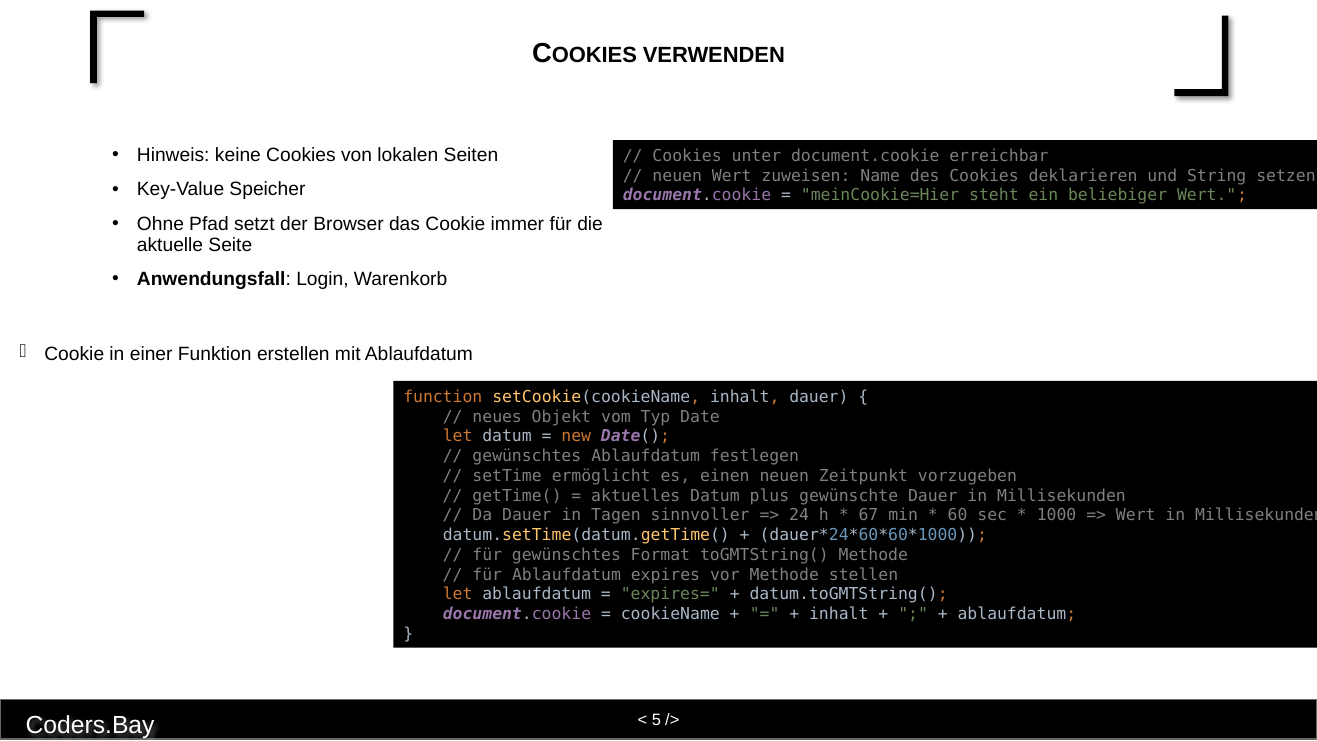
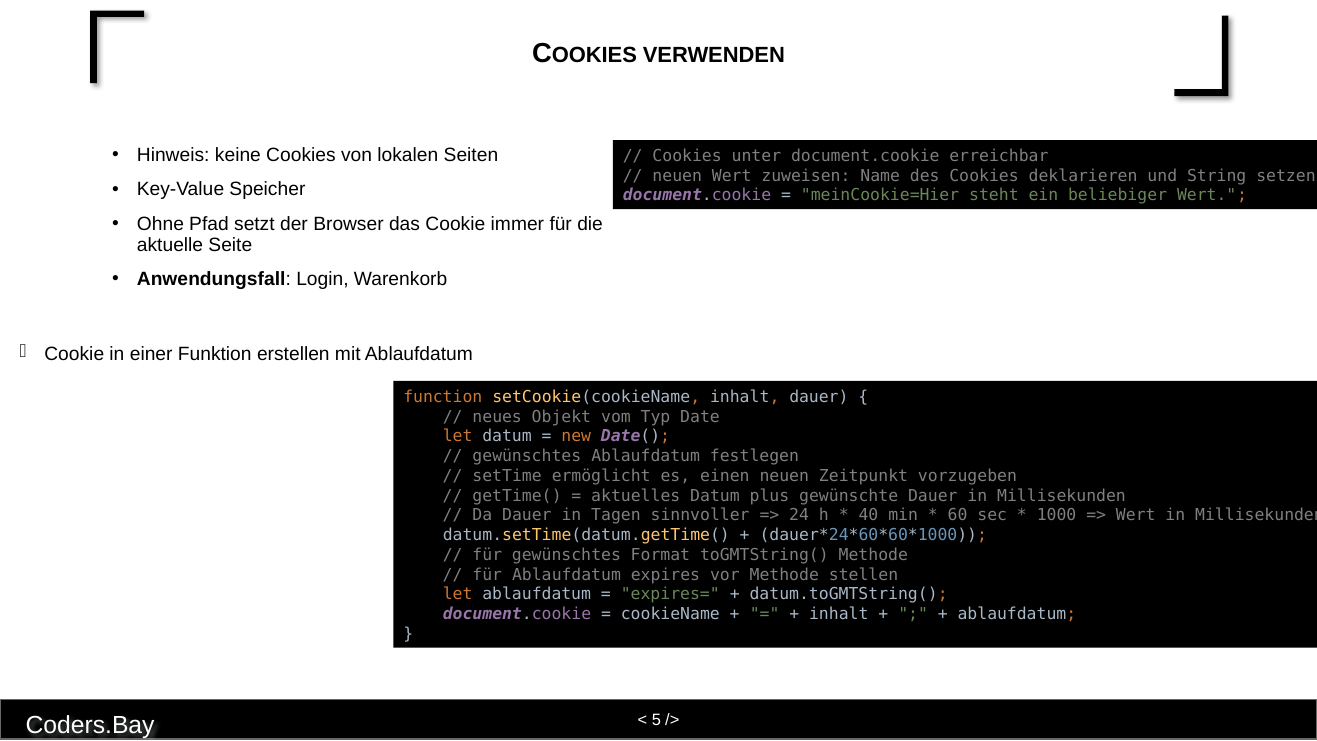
67: 67 -> 40 (868, 515)
